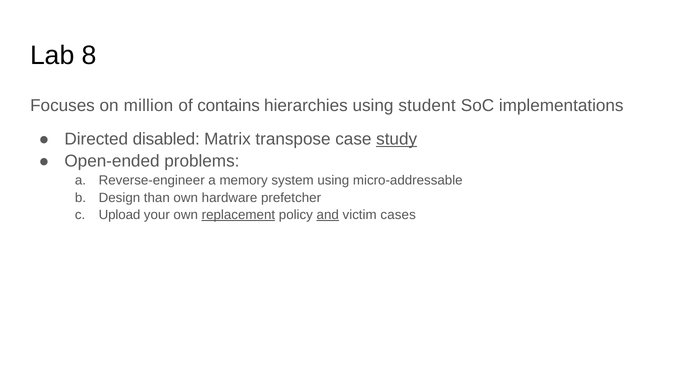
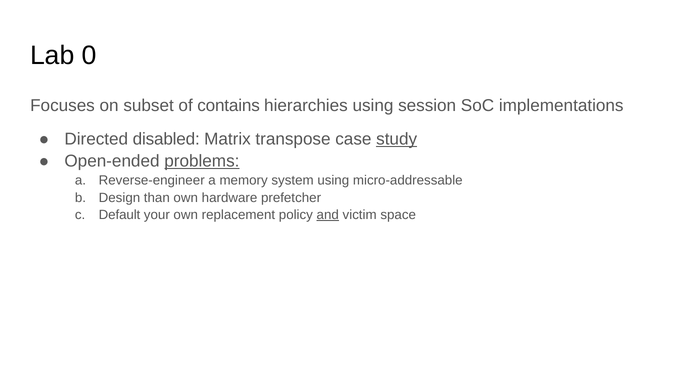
8: 8 -> 0 (89, 55)
million: million -> subset (149, 106)
student: student -> session (427, 106)
problems underline: none -> present (202, 161)
Upload: Upload -> Default (120, 215)
replacement underline: present -> none (238, 215)
cases: cases -> space (398, 215)
